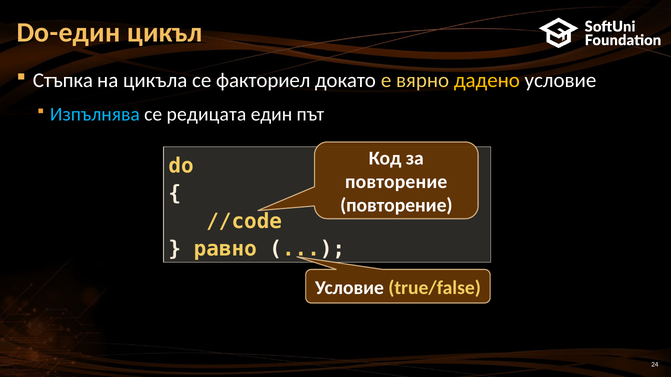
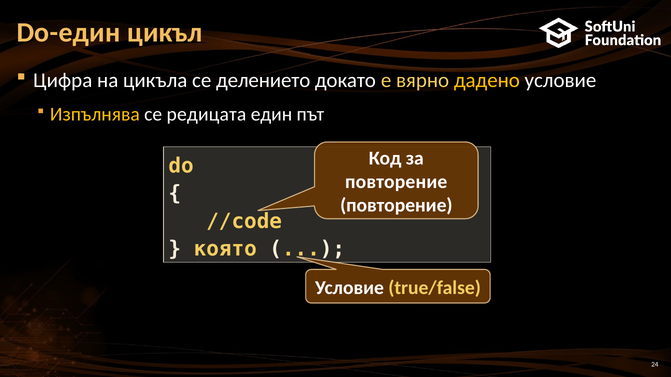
Стъпка: Стъпка -> Цифра (63, 81)
факториел: факториел -> делението (263, 81)
Изпълнява colour: light blue -> yellow (95, 114)
равно: равно -> която (225, 249)
